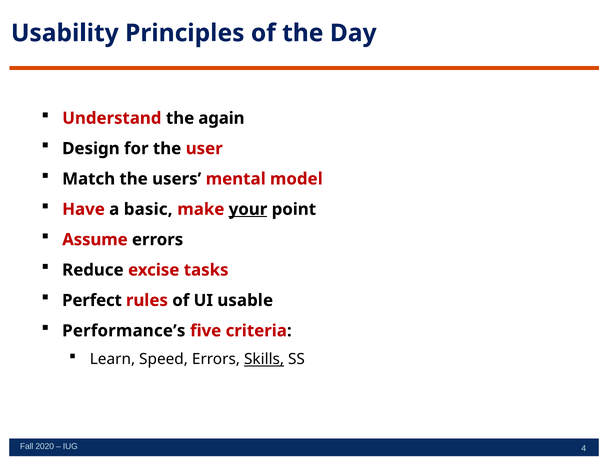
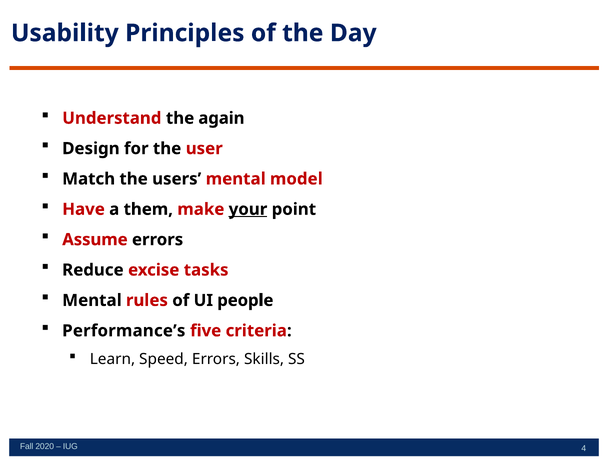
basic: basic -> them (148, 209)
Perfect: Perfect -> Mental (92, 300)
usable: usable -> people (245, 300)
Skills underline: present -> none (264, 359)
